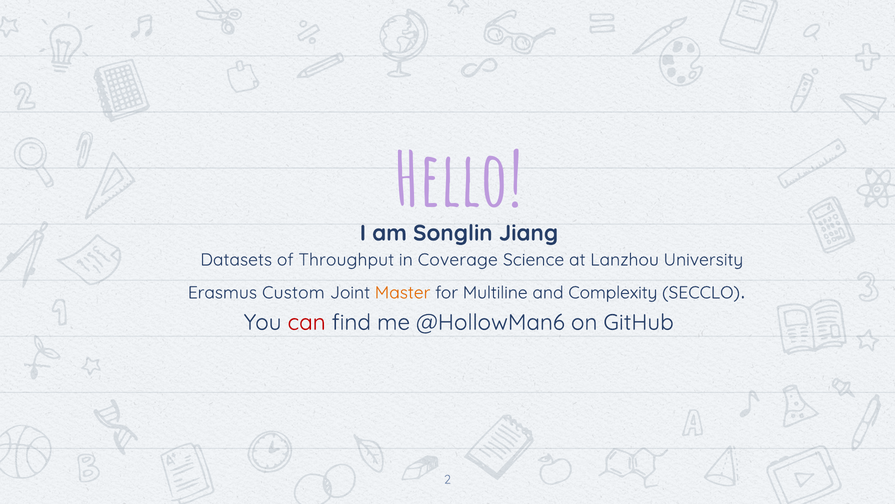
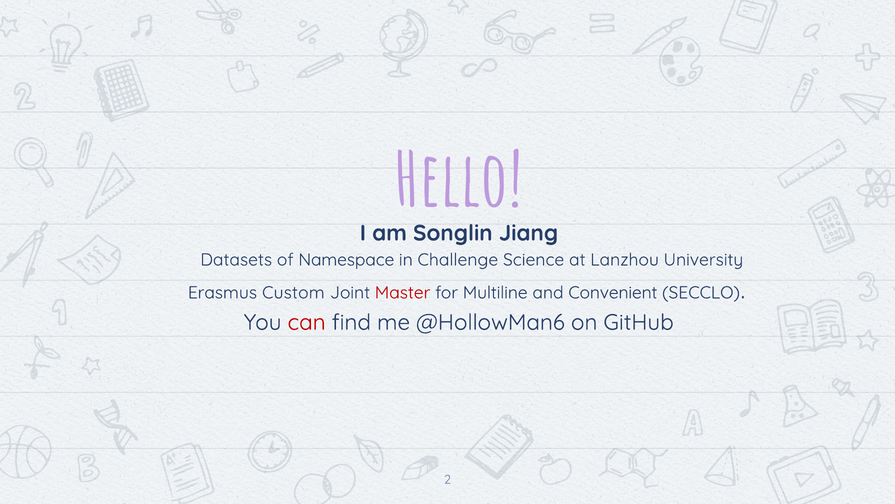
Throughput: Throughput -> Namespace (346, 260)
Coverage: Coverage -> Challenge (458, 260)
Master colour: orange -> red (403, 292)
Complexity: Complexity -> Convenient (613, 292)
